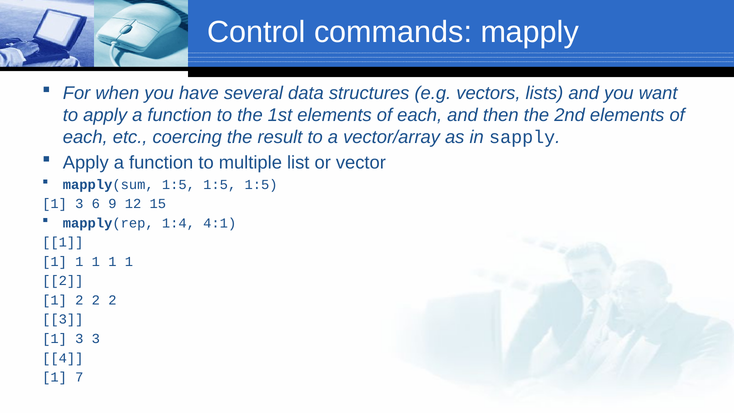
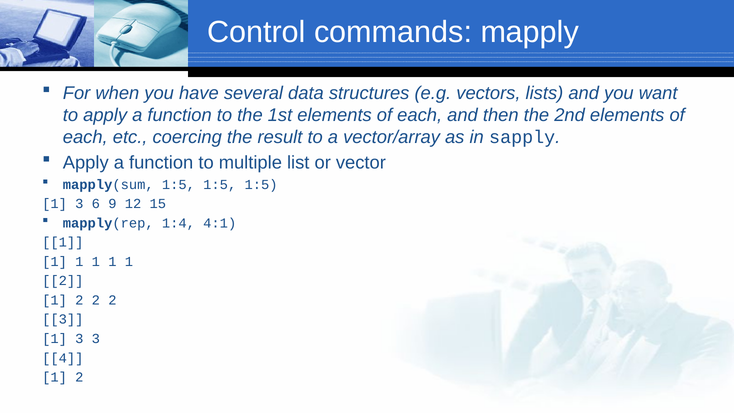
7: 7 -> 2 (79, 377)
